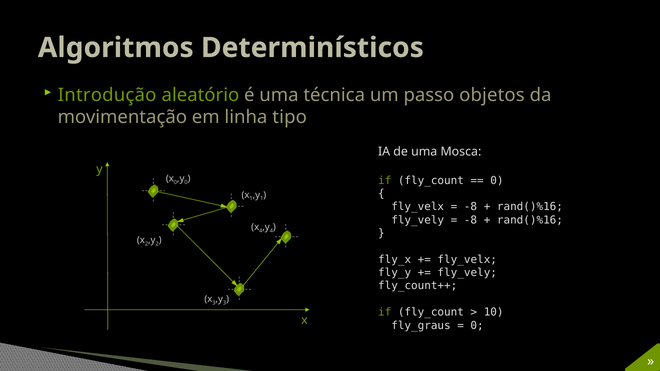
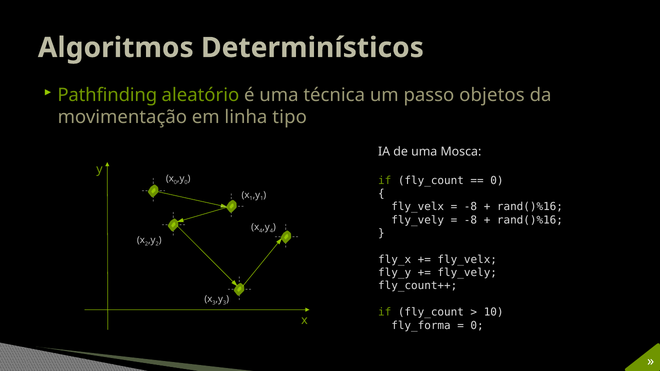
Introdução: Introdução -> Pathfinding (107, 95)
fly_graus: fly_graus -> fly_forma (421, 326)
